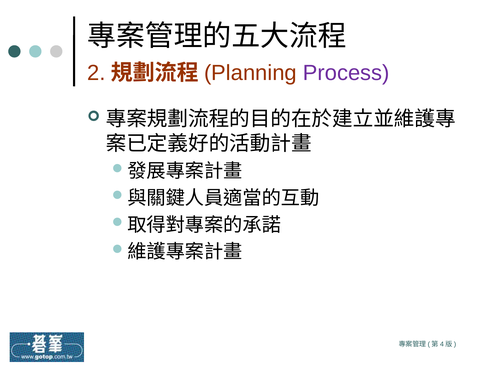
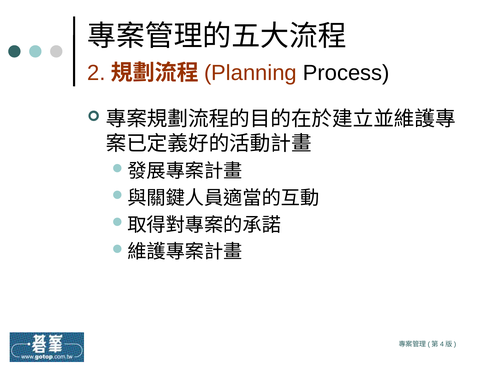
Process colour: purple -> black (346, 73)
